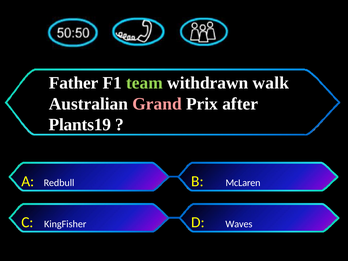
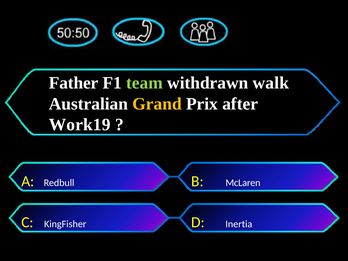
Grand colour: pink -> yellow (157, 104)
Plants19: Plants19 -> Work19 (80, 125)
Waves: Waves -> Inertia (239, 224)
